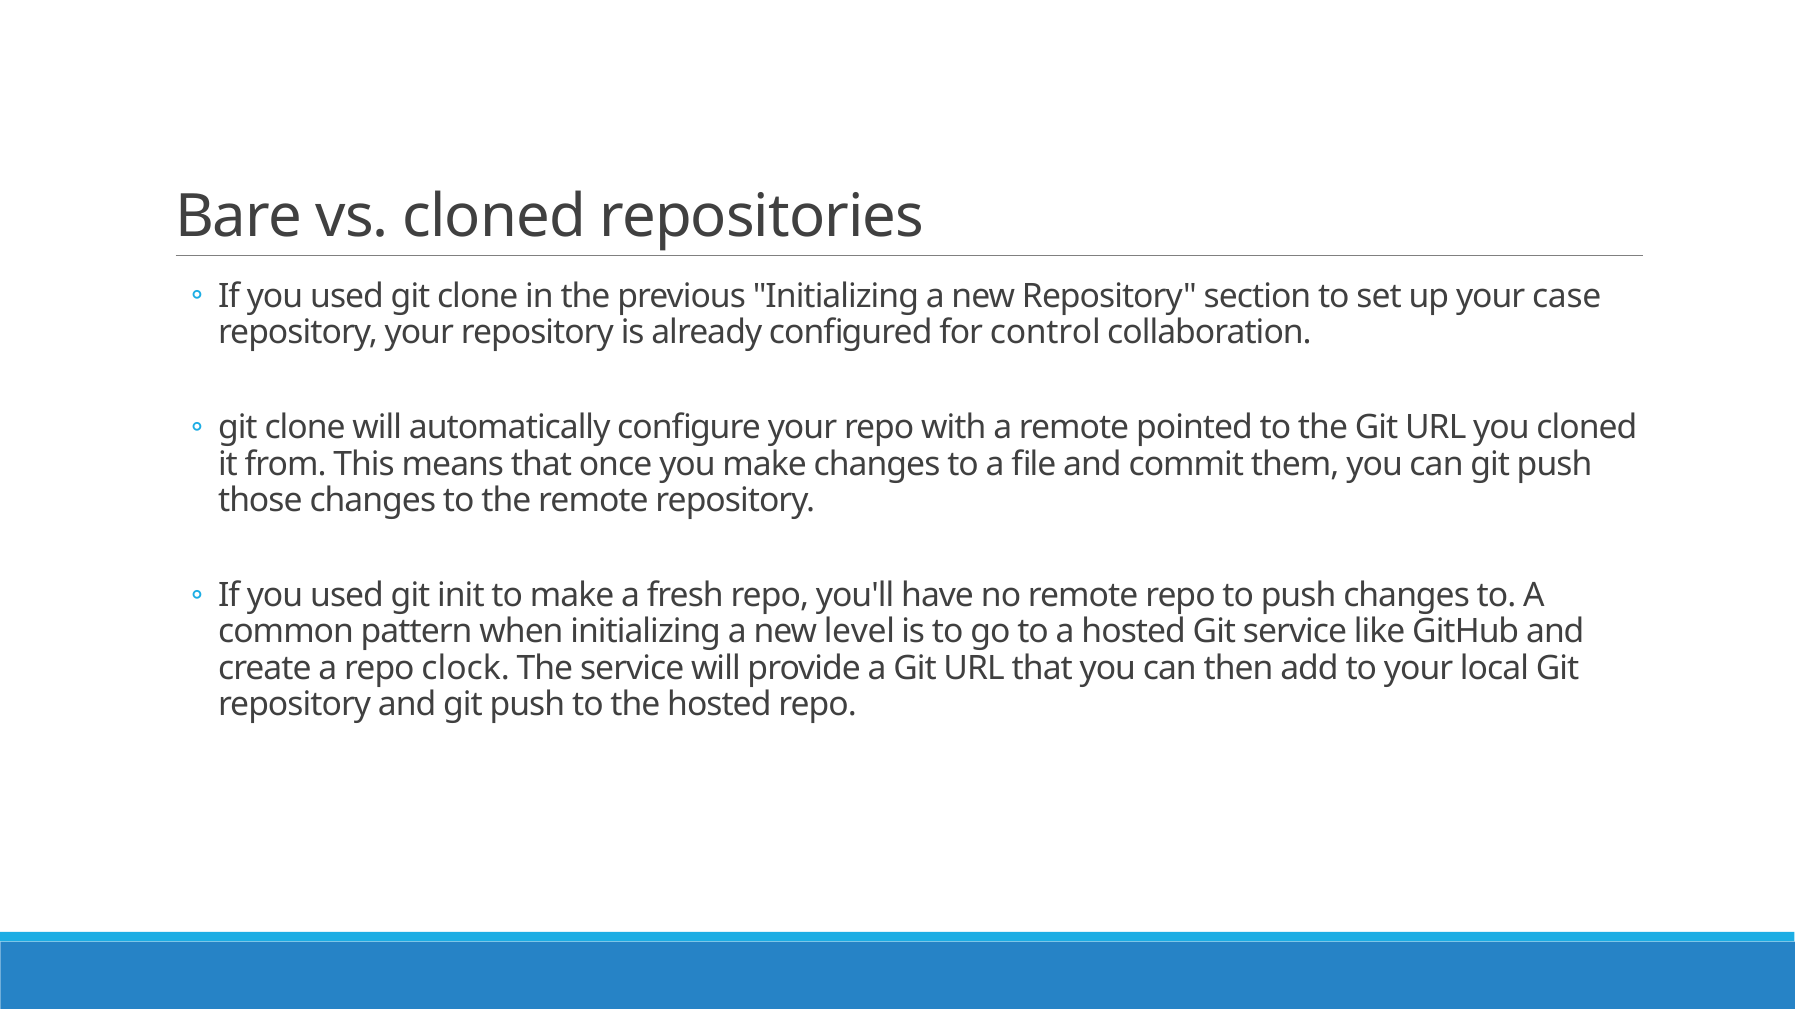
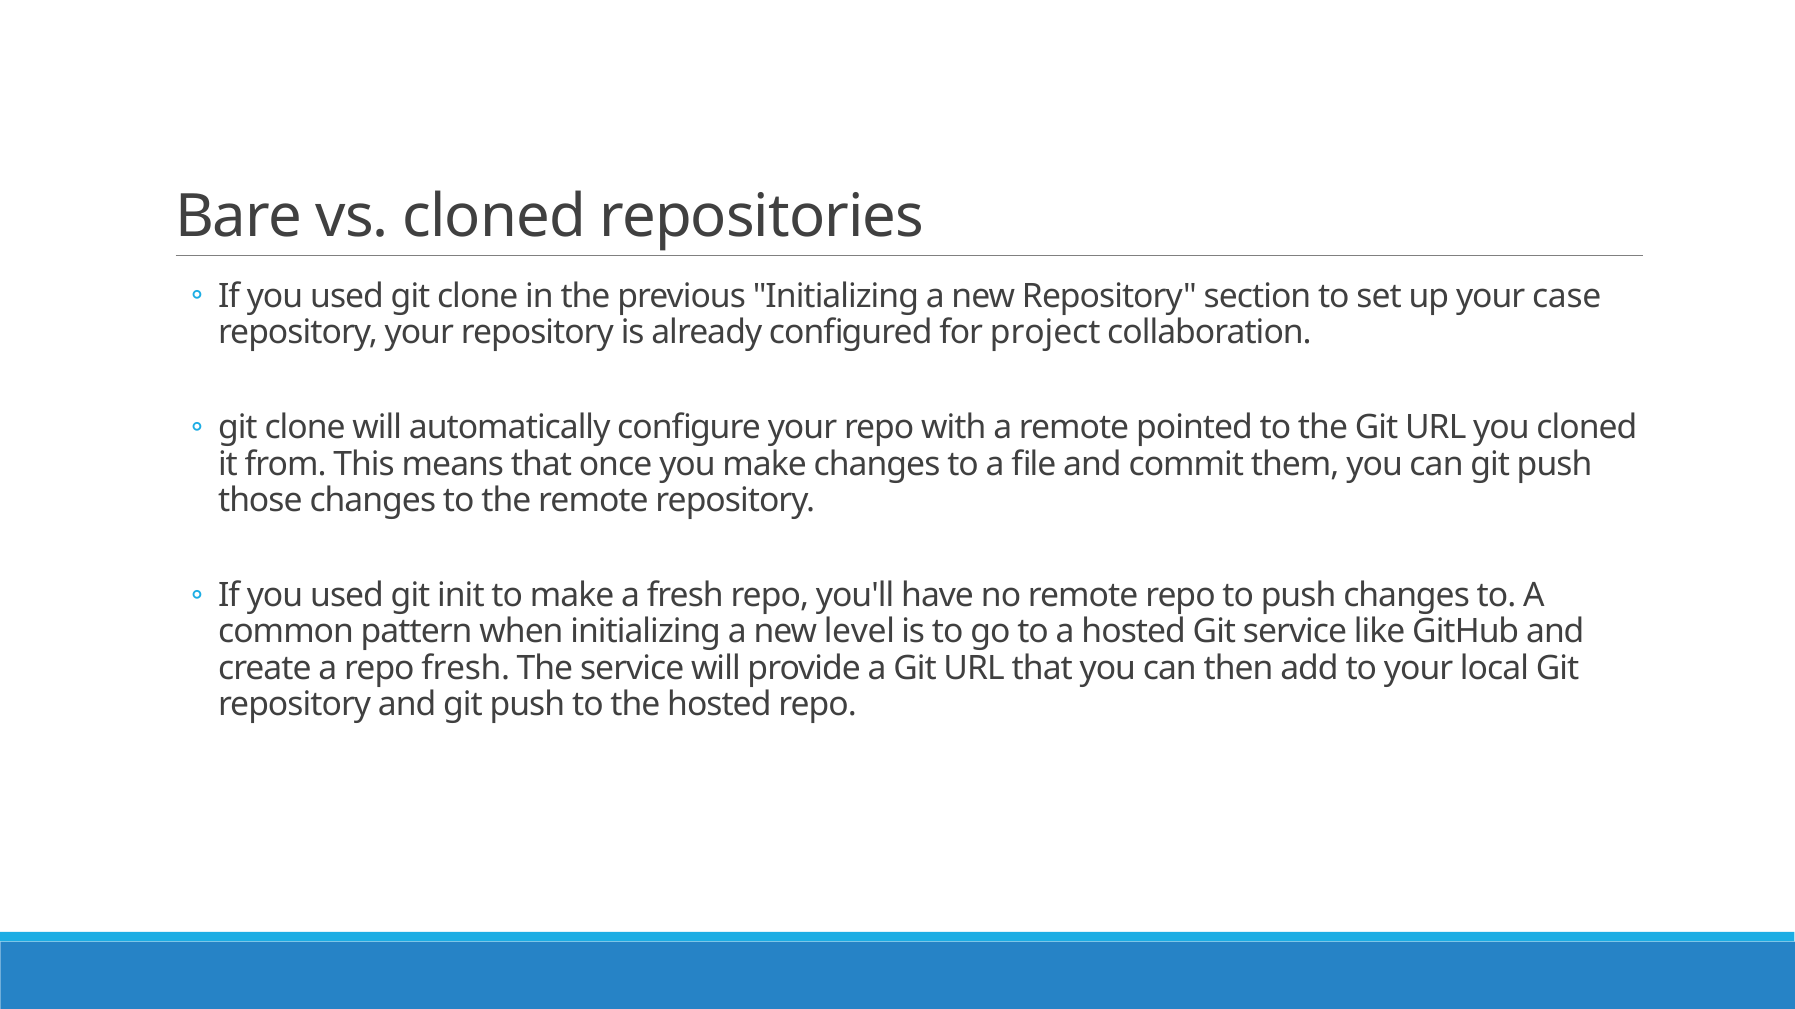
control: control -> project (1045, 333)
repo clock: clock -> fresh (466, 669)
